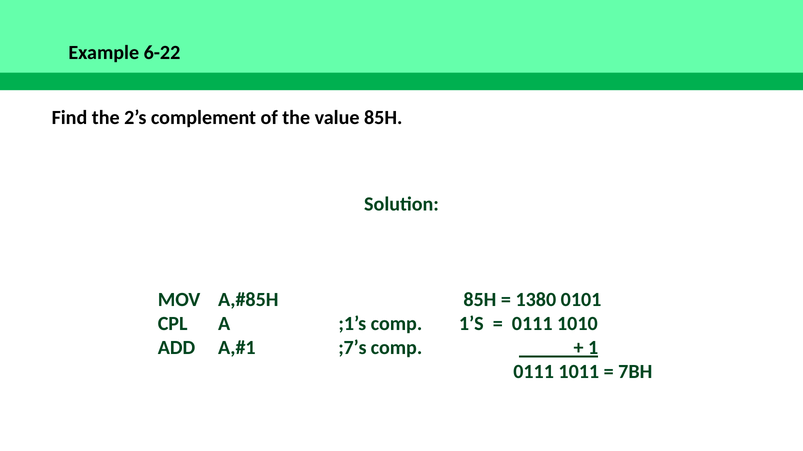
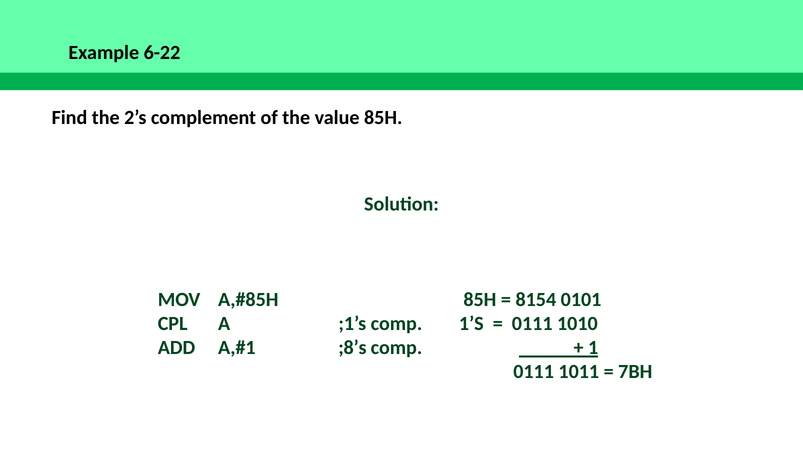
1380: 1380 -> 8154 (536, 300)
;7’s: ;7’s -> ;8’s (352, 348)
